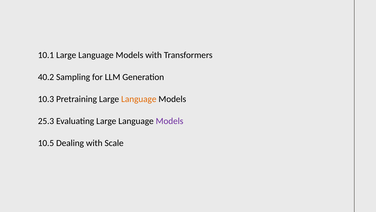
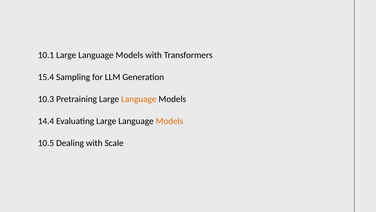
40.2: 40.2 -> 15.4 (46, 77)
25.3: 25.3 -> 14.4 (46, 121)
Models colour: purple -> orange (170, 121)
